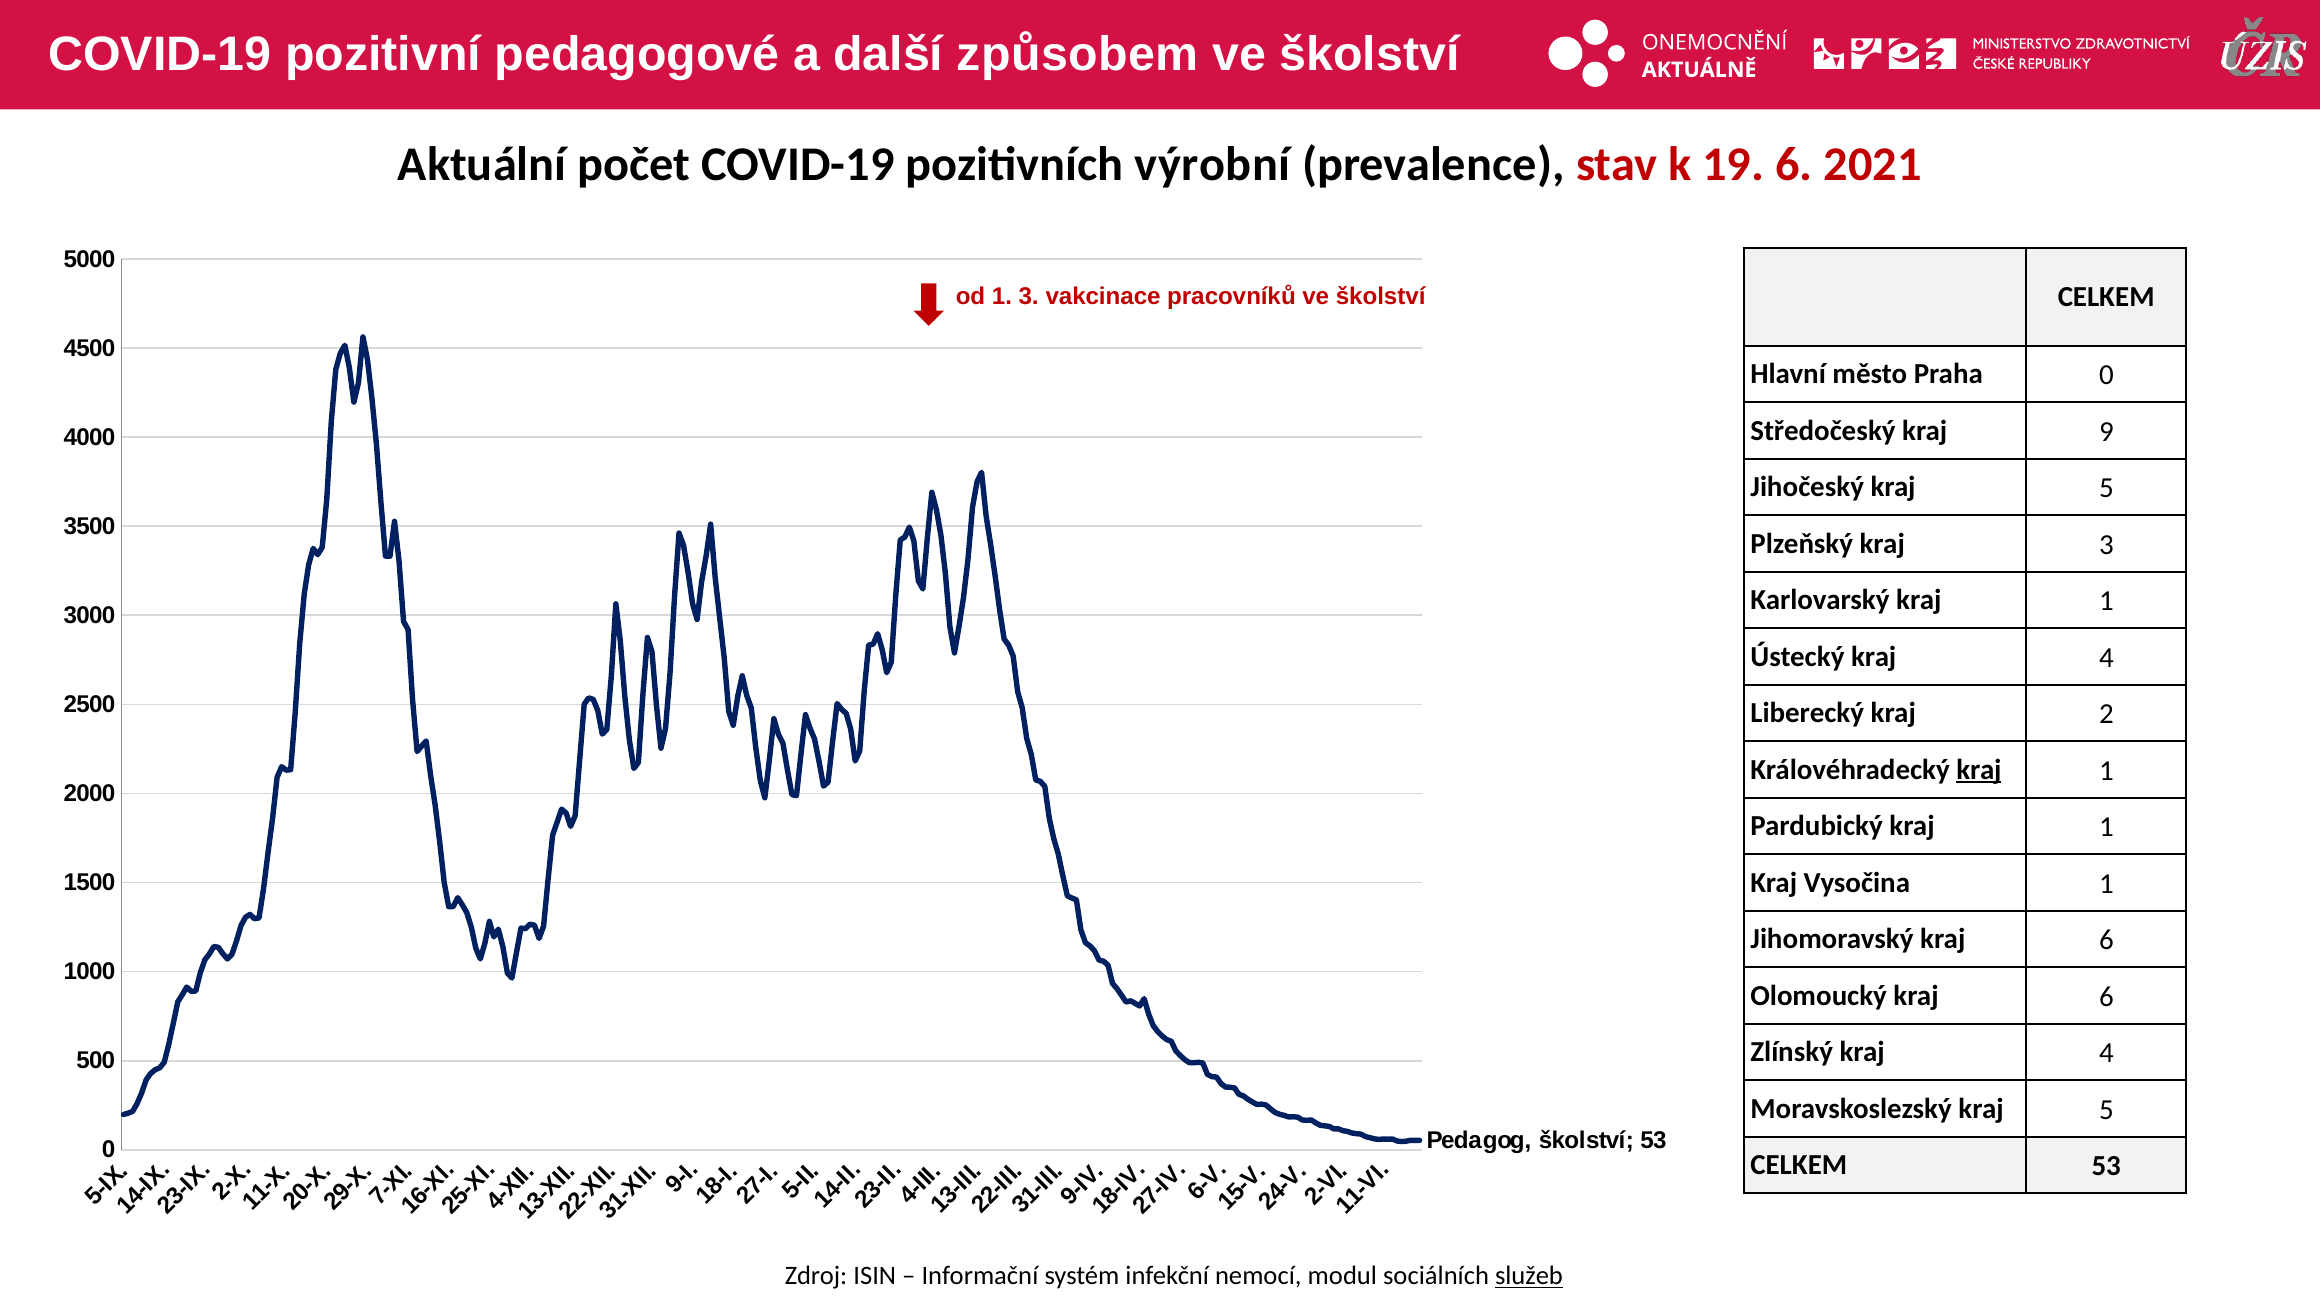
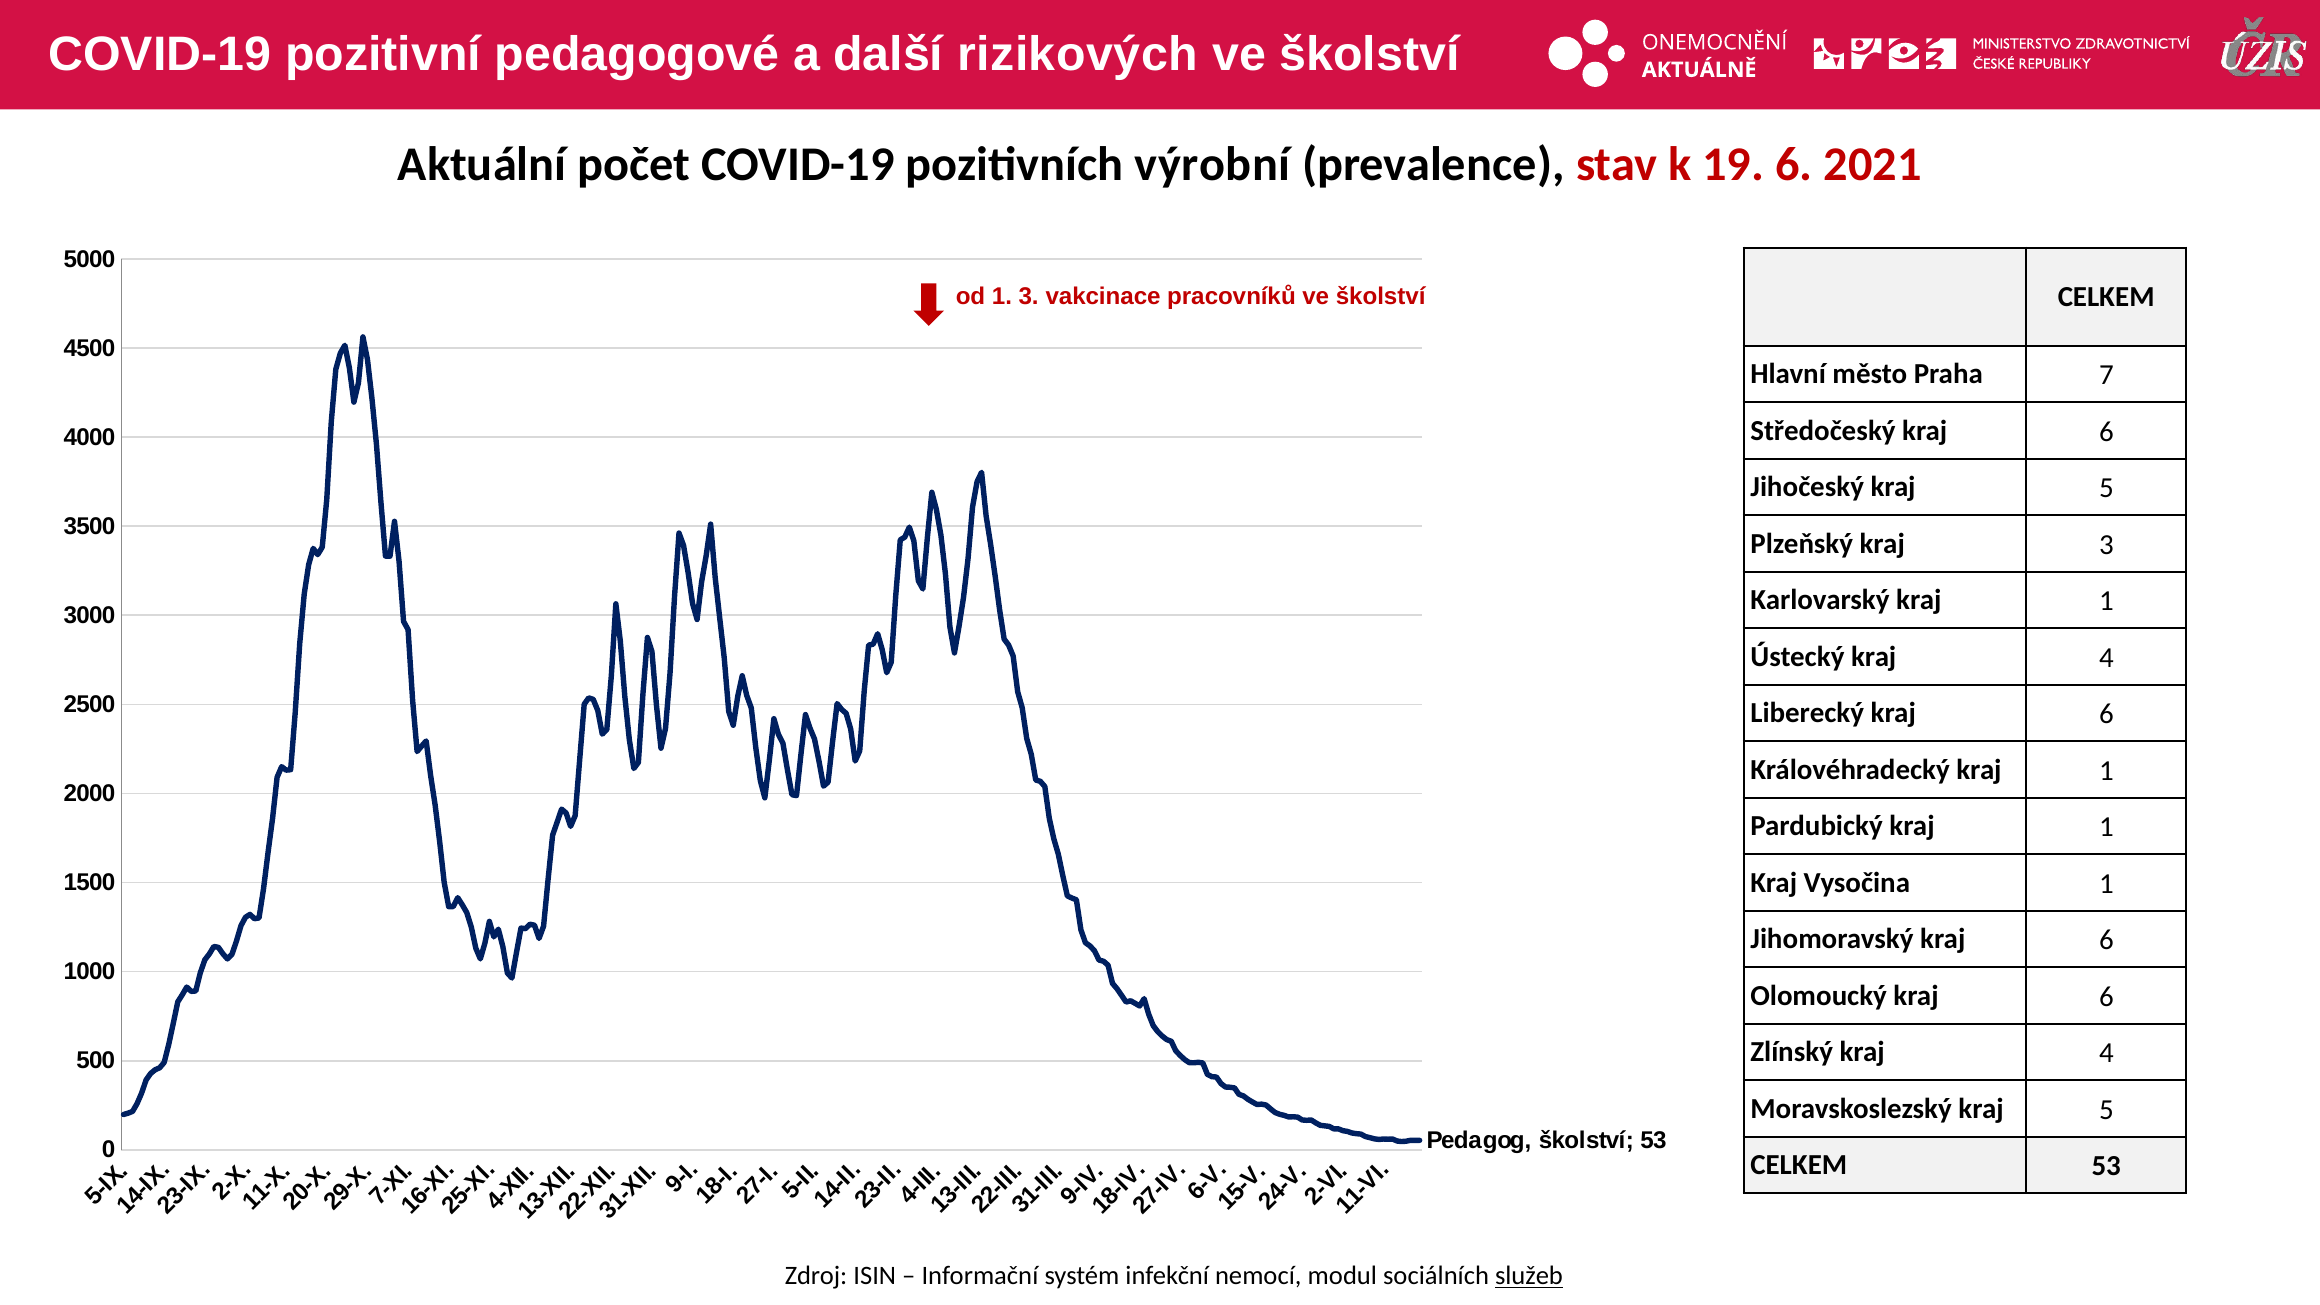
způsobem: způsobem -> rizikových (1078, 54)
Praha 0: 0 -> 7 (2106, 375)
Středočeský kraj 9: 9 -> 6 (2106, 432)
Liberecký kraj 2: 2 -> 6 (2106, 714)
kraj underline: present -> none (1979, 770)
